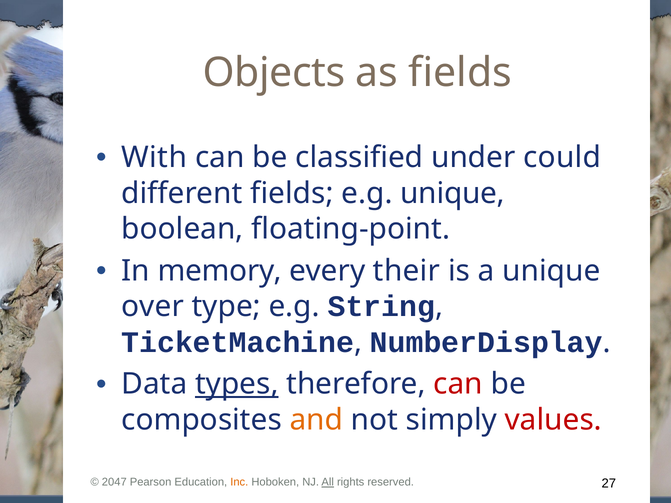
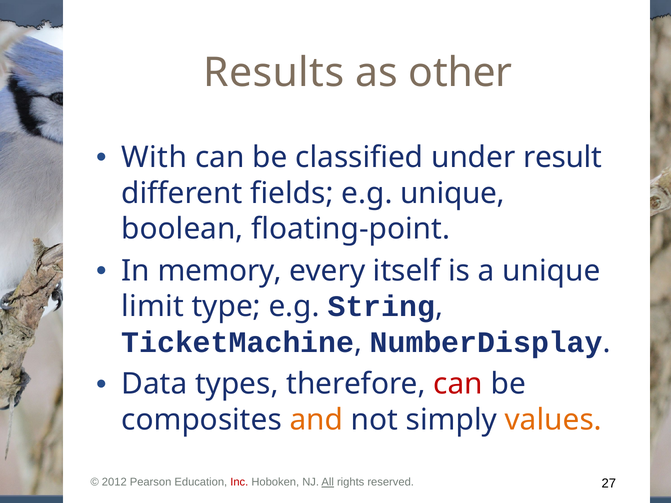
Objects: Objects -> Results (274, 73)
as fields: fields -> other (460, 73)
could: could -> result (563, 158)
their: their -> itself (407, 271)
over: over -> limit (153, 307)
types underline: present -> none (237, 384)
values colour: red -> orange (553, 420)
2047: 2047 -> 2012 (114, 482)
Inc colour: orange -> red (239, 482)
